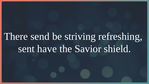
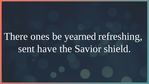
send: send -> ones (40, 36)
striving: striving -> yearned (80, 36)
